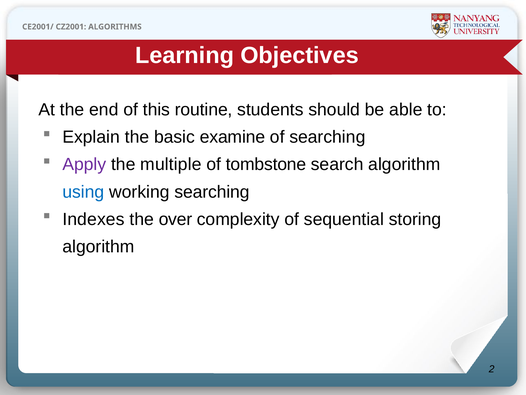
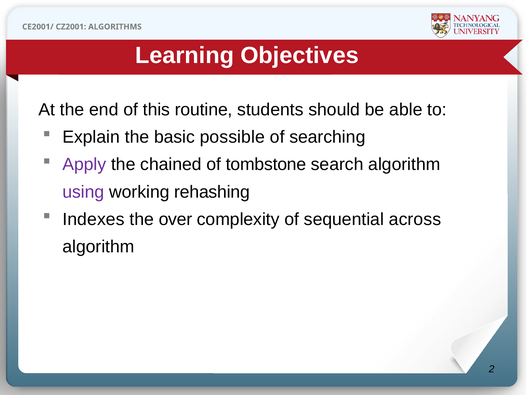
examine: examine -> possible (232, 137)
multiple: multiple -> chained (171, 164)
using colour: blue -> purple (83, 192)
working searching: searching -> rehashing (212, 192)
storing: storing -> across (415, 219)
